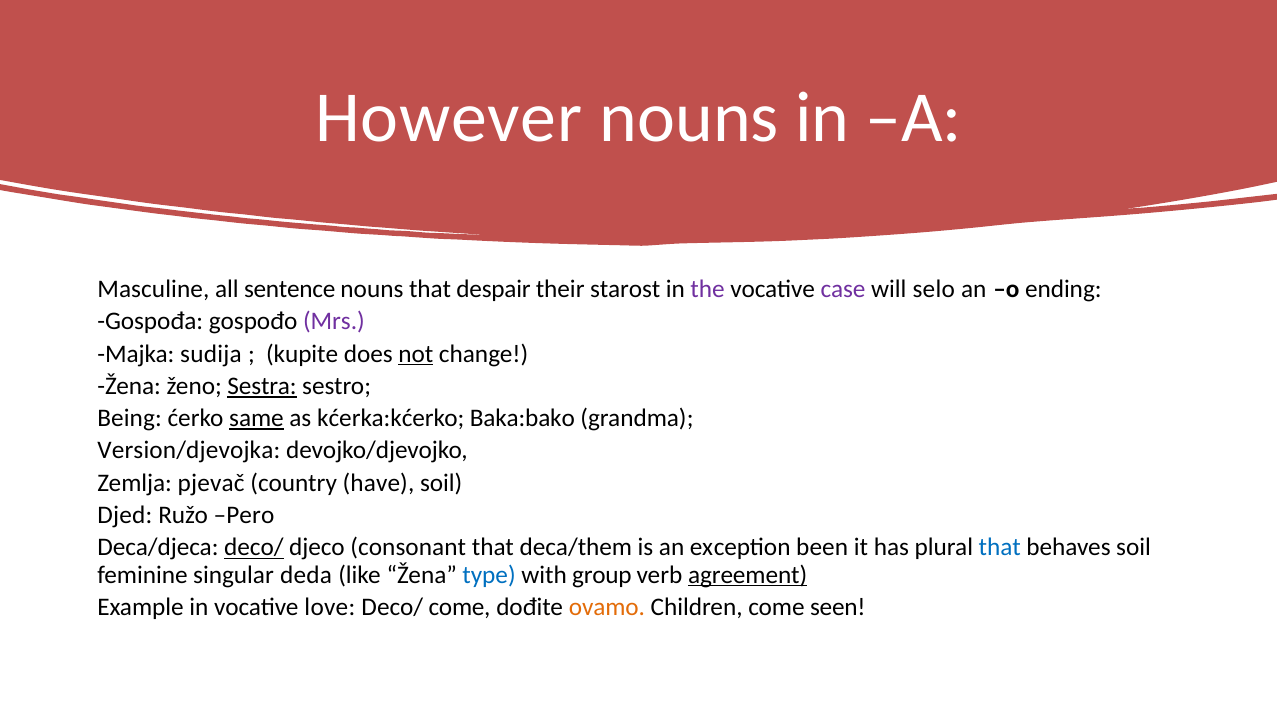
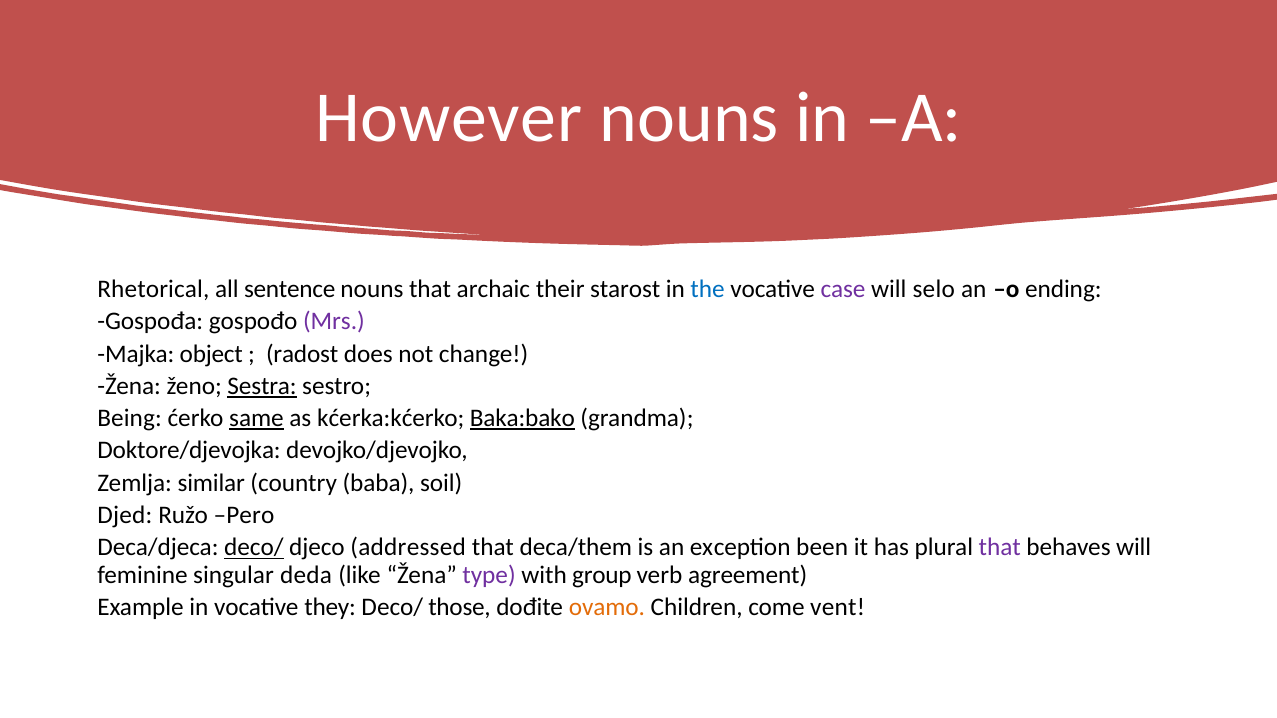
Masculine: Masculine -> Rhetorical (153, 289)
despair: despair -> archaic (493, 289)
the colour: purple -> blue (708, 289)
sudija: sudija -> object (211, 354)
kupite: kupite -> radost (302, 354)
not underline: present -> none (416, 354)
Baka:bako underline: none -> present (522, 418)
Version/djevojka: Version/djevojka -> Doktore/djevojka (189, 451)
pjevač: pjevač -> similar (211, 483)
have: have -> baba (379, 483)
consonant: consonant -> addressed (408, 548)
that colour: blue -> purple (1000, 548)
behaves soil: soil -> will (1134, 548)
type colour: blue -> purple (489, 575)
agreement underline: present -> none (748, 575)
love: love -> they (330, 607)
Deco/ come: come -> those (460, 607)
seen: seen -> vent (838, 607)
